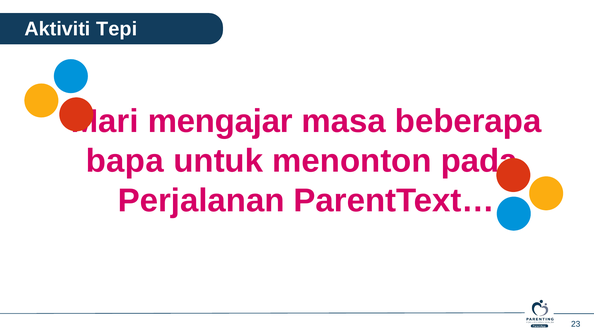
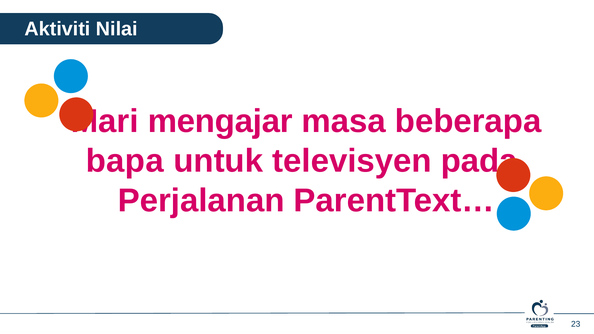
Tepi: Tepi -> Nilai (117, 29)
menonton: menonton -> televisyen (352, 161)
